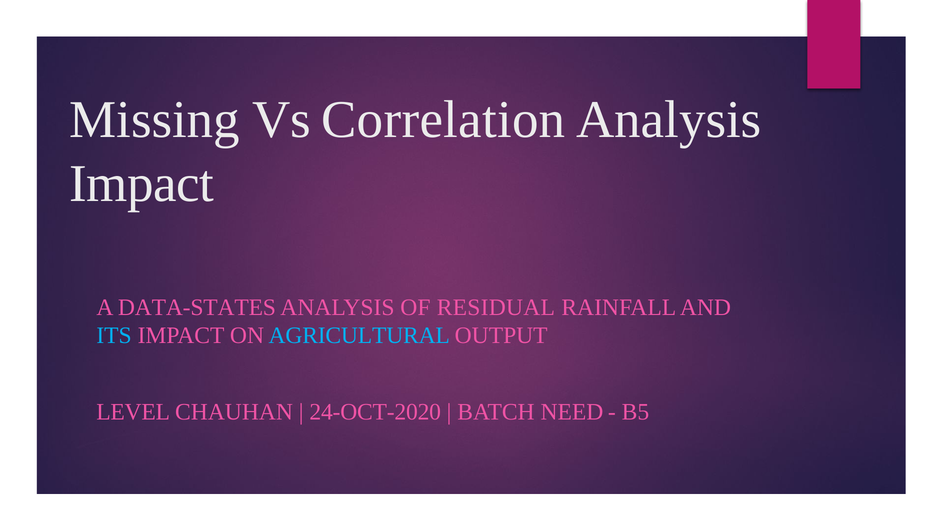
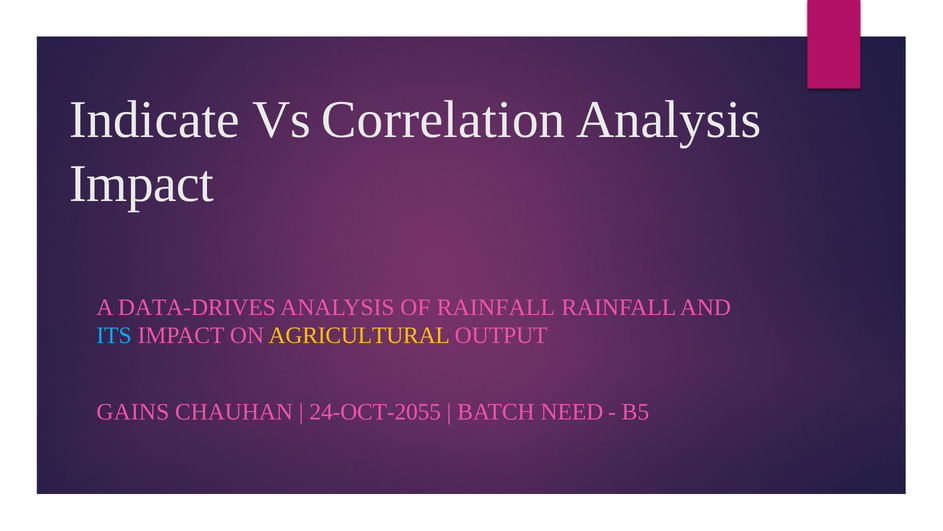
Missing: Missing -> Indicate (155, 120)
DATA-STATES: DATA-STATES -> DATA-DRIVES (197, 307)
OF RESIDUAL: RESIDUAL -> RAINFALL (496, 307)
AGRICULTURAL colour: light blue -> yellow (359, 335)
LEVEL: LEVEL -> GAINS (133, 411)
24-OCT-2020: 24-OCT-2020 -> 24-OCT-2055 (375, 411)
